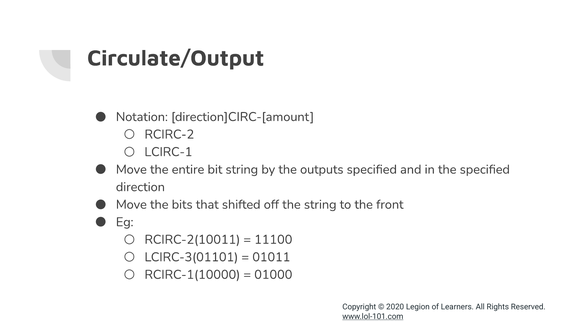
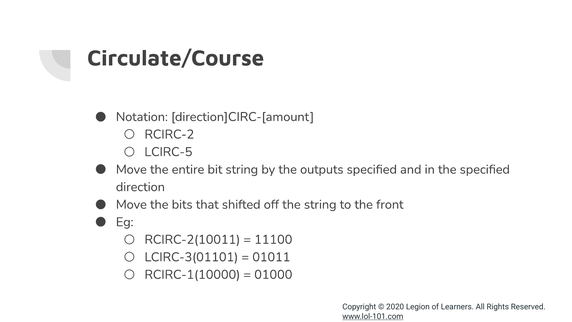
Circulate/Output: Circulate/Output -> Circulate/Course (176, 58)
LCIRC-1: LCIRC-1 -> LCIRC-5 (168, 152)
